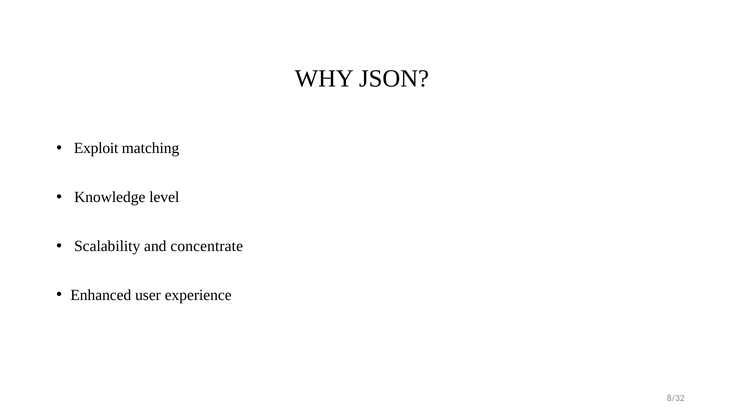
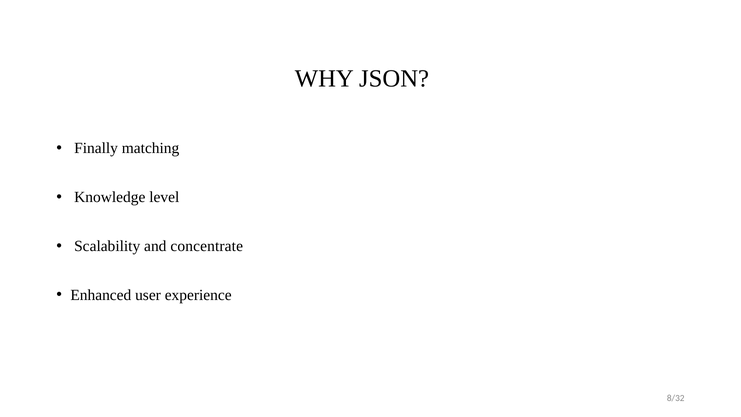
Exploit: Exploit -> Finally (96, 148)
